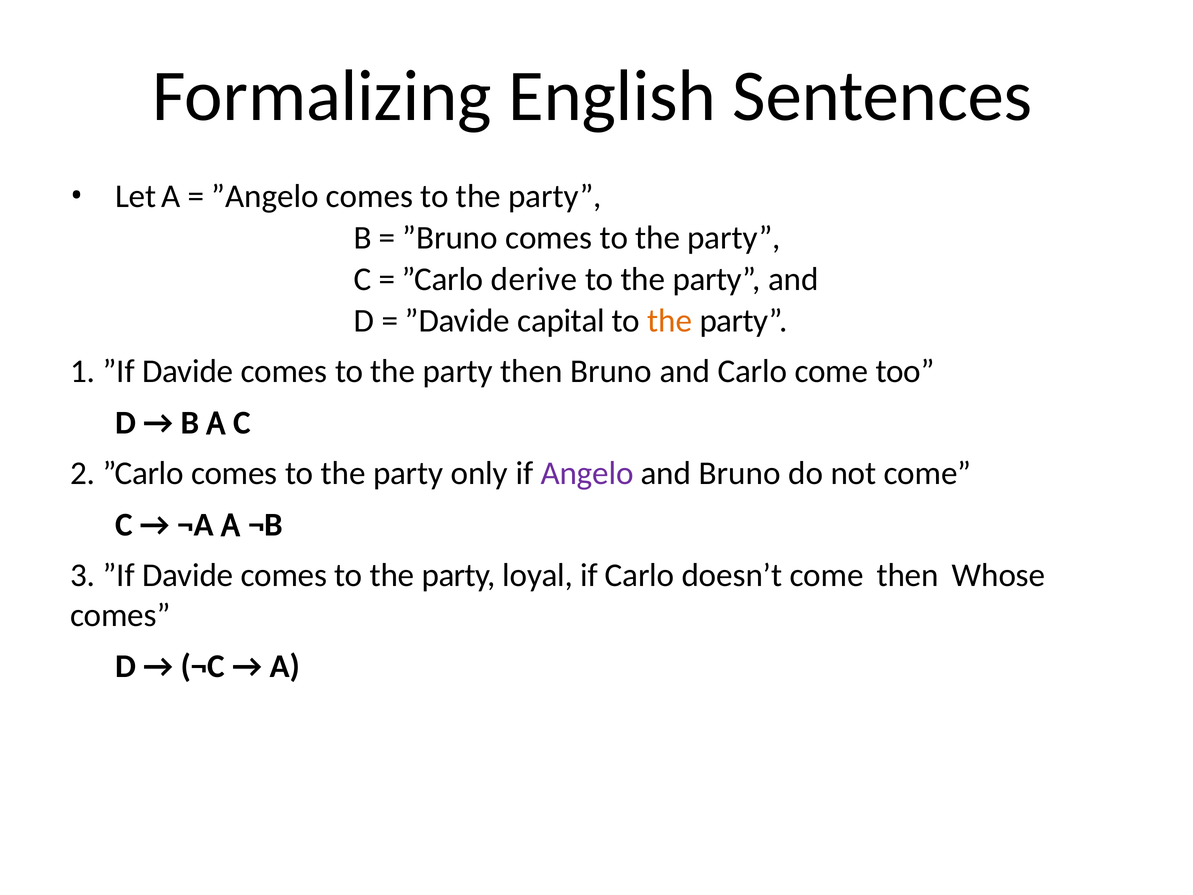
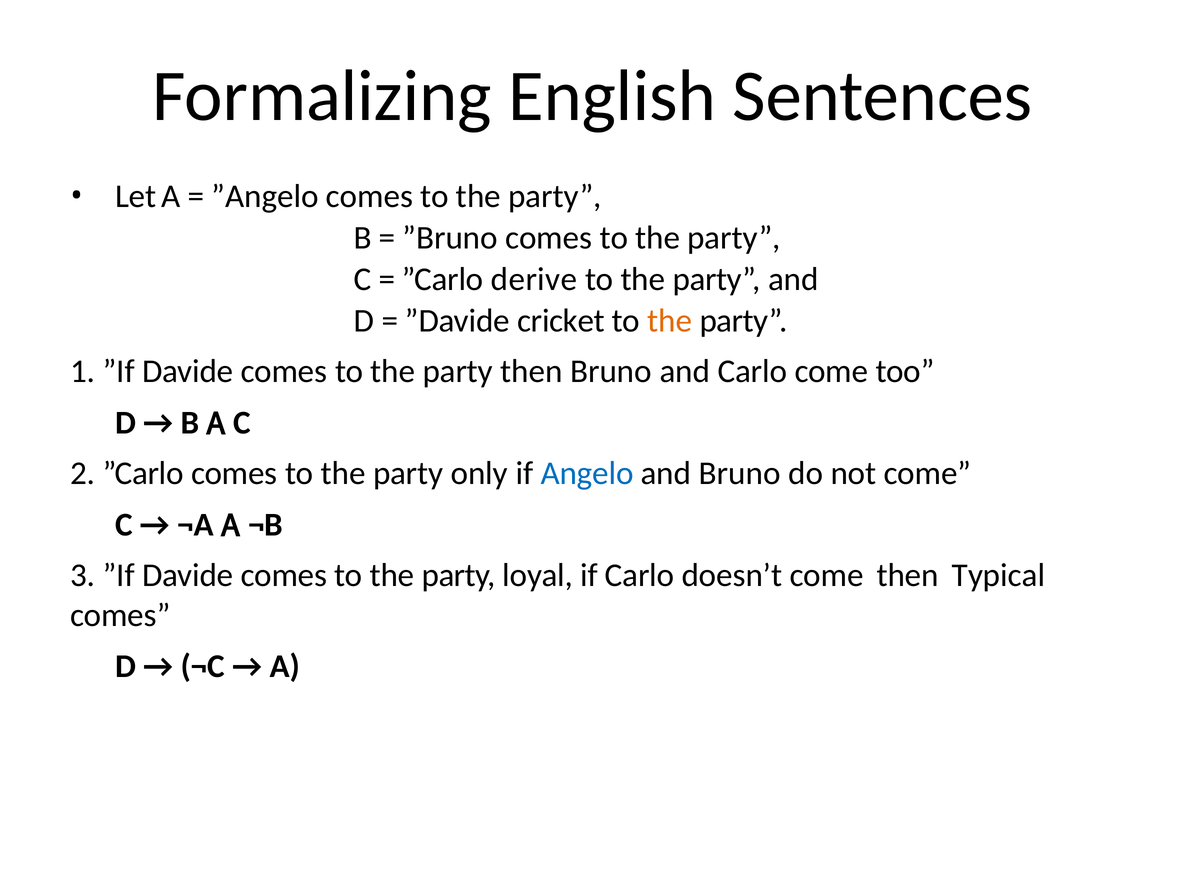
capital: capital -> cricket (561, 320)
Angelo colour: purple -> blue (587, 473)
Whose: Whose -> Typical (999, 575)
